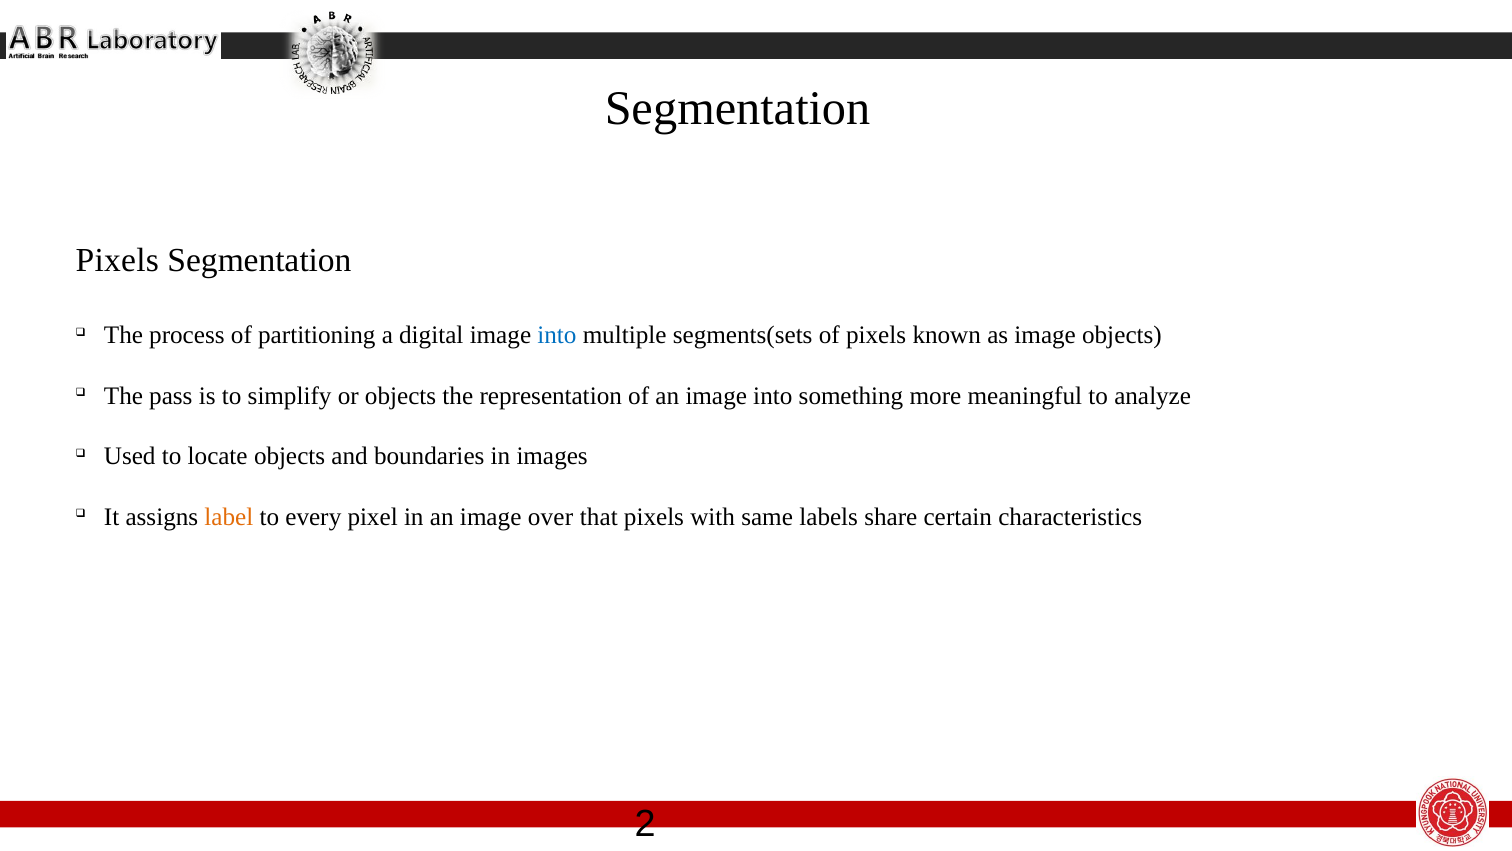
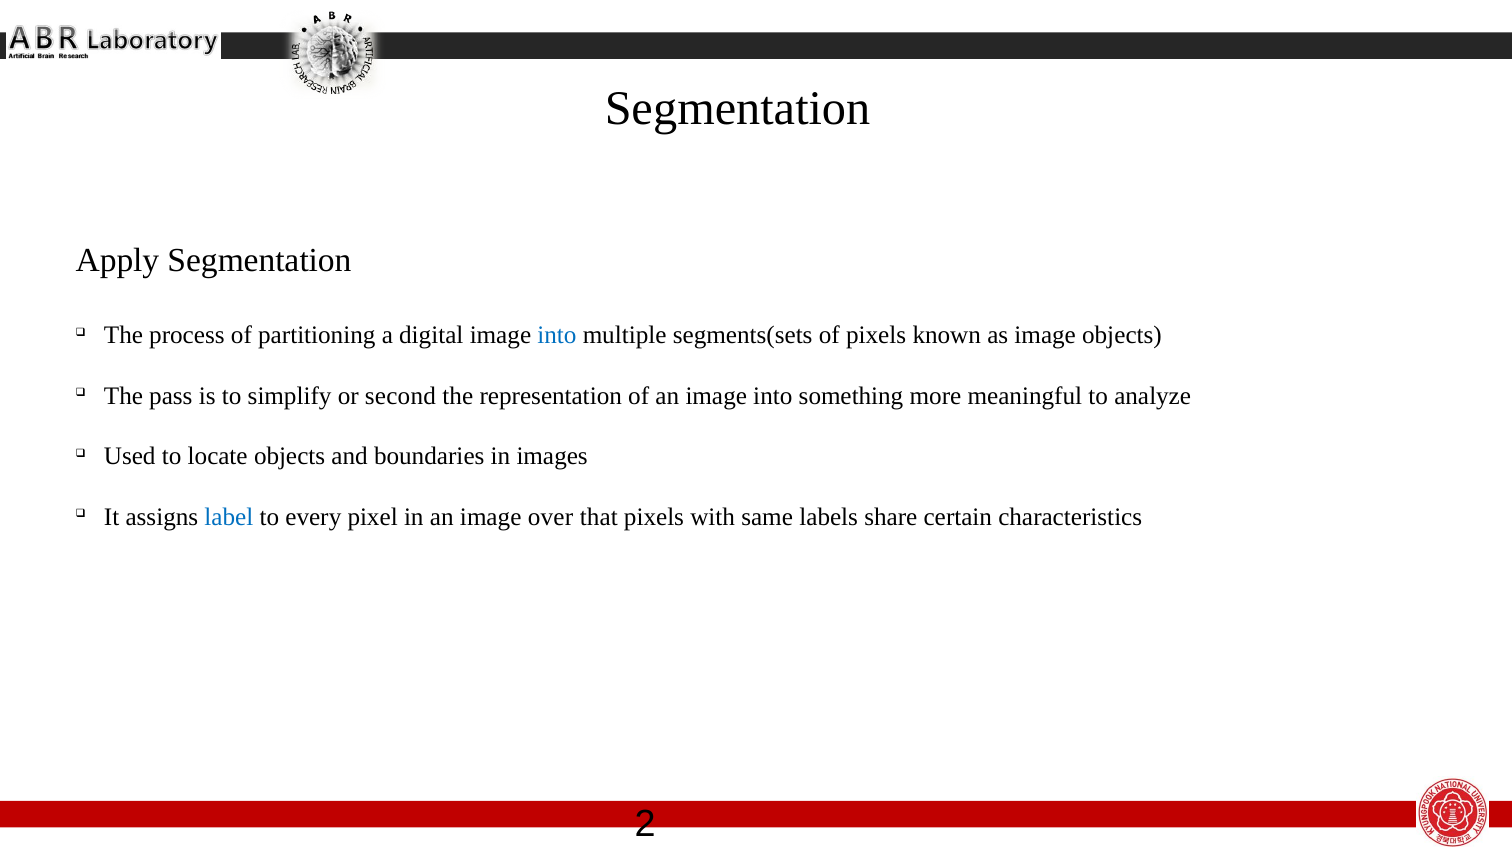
Pixels: Pixels -> Apply (117, 260)
or objects: objects -> second (400, 396)
label colour: orange -> blue (229, 517)
